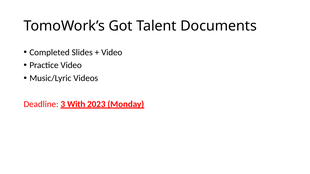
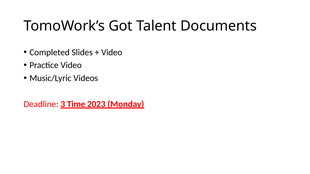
With: With -> Time (76, 104)
